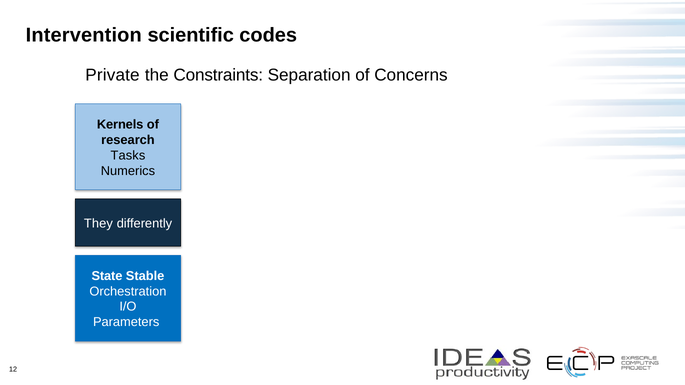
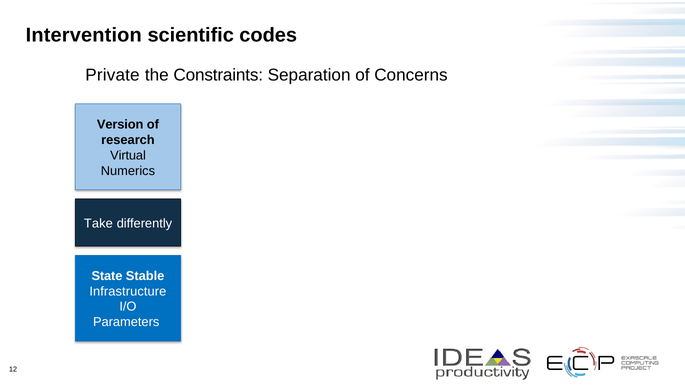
Kernels: Kernels -> Version (120, 125)
Tasks: Tasks -> Virtual (128, 156)
They: They -> Take (98, 224)
Orchestration: Orchestration -> Infrastructure (128, 292)
